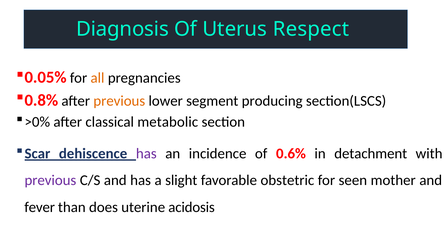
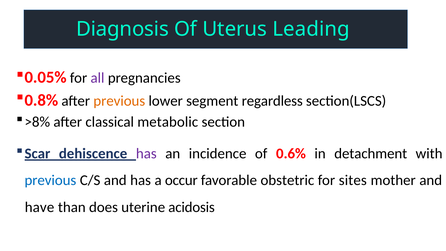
Respect: Respect -> Leading (311, 29)
all colour: orange -> purple (97, 78)
producing: producing -> regardless (272, 101)
>0%: >0% -> >8% (37, 122)
previous colour: purple -> blue (50, 180)
slight: slight -> occur (181, 180)
seen: seen -> sites (353, 180)
fever: fever -> have (39, 207)
